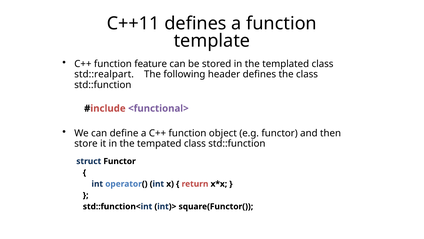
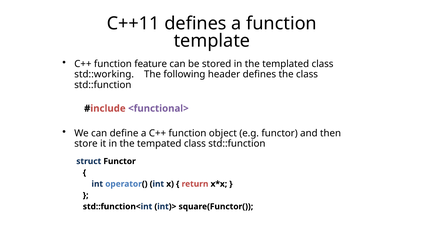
std::realpart: std::realpart -> std::working (104, 74)
